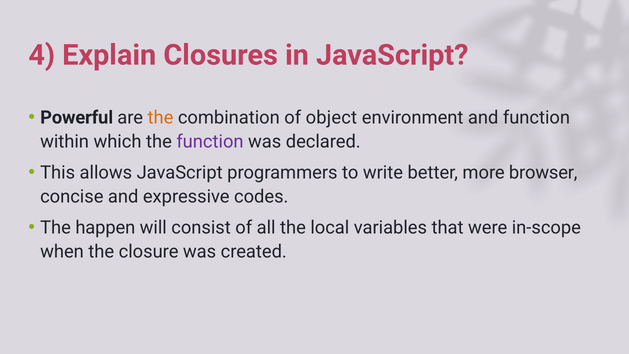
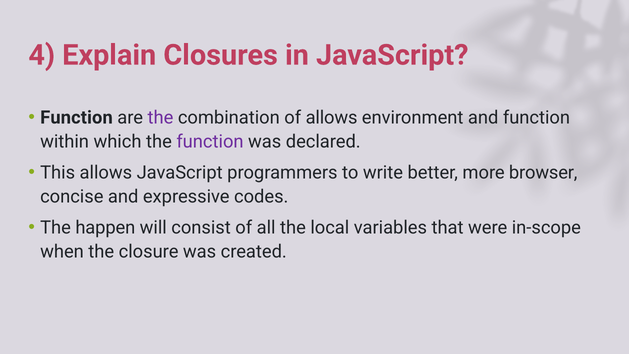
Powerful: Powerful -> Function (76, 117)
the colour: orange -> purple (160, 117)
of object: object -> allows (332, 117)
